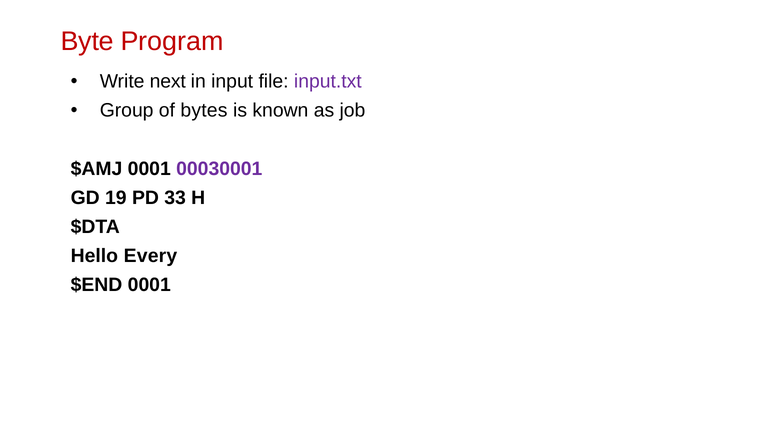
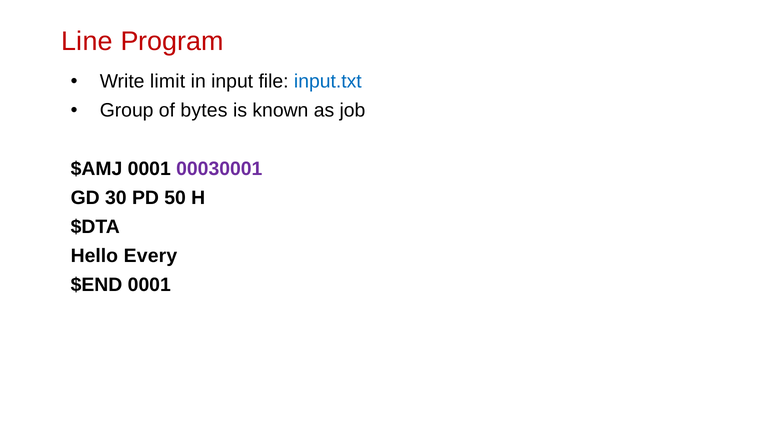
Byte: Byte -> Line (87, 41)
next: next -> limit (168, 82)
input.txt colour: purple -> blue (328, 82)
19: 19 -> 30 (116, 198)
33: 33 -> 50 (175, 198)
